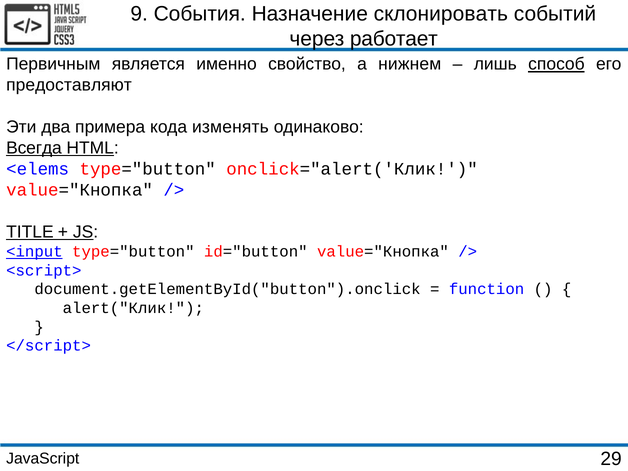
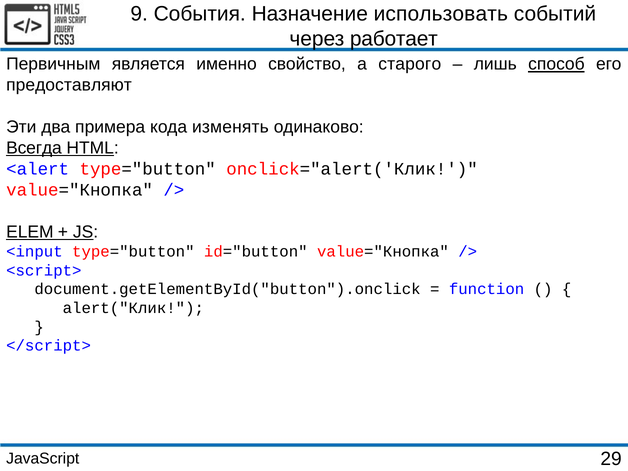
склонировать: склонировать -> использовать (441, 14)
нижнем: нижнем -> старого (410, 64)
<elems: <elems -> <alert (38, 169)
TITLE: TITLE -> ELEM (30, 232)
<input underline: present -> none (34, 252)
